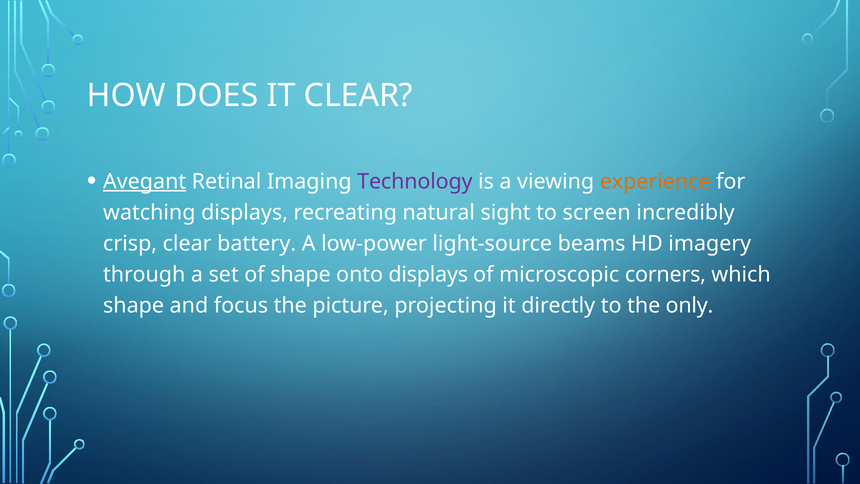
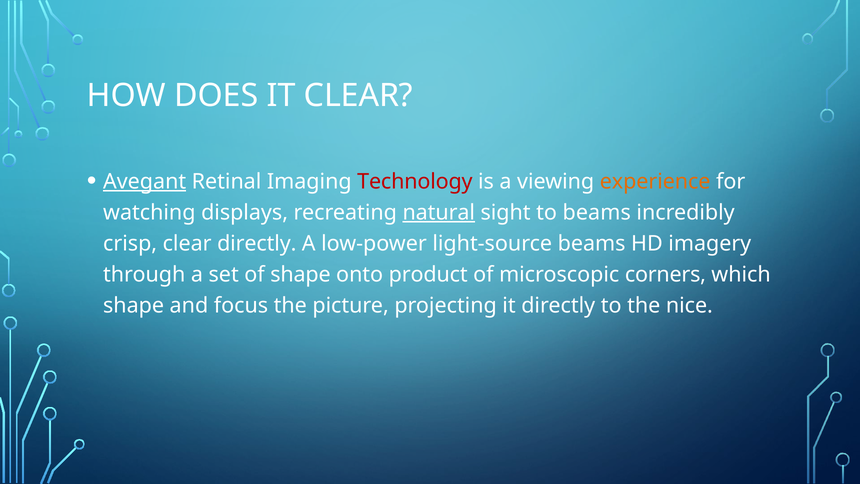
Technology colour: purple -> red (415, 181)
natural underline: none -> present (439, 212)
to screen: screen -> beams (597, 212)
clear battery: battery -> directly (257, 243)
onto displays: displays -> product (428, 274)
only: only -> nice (689, 305)
